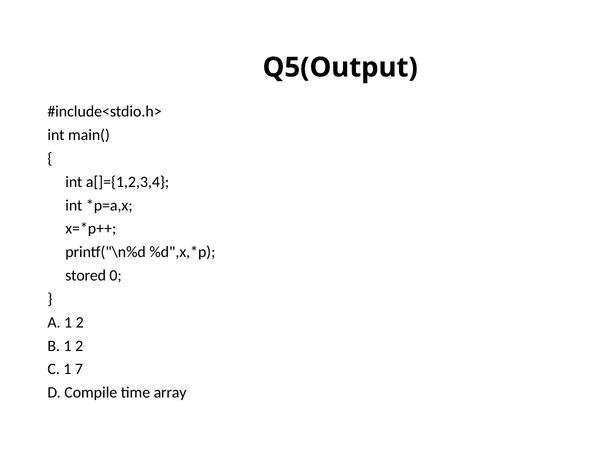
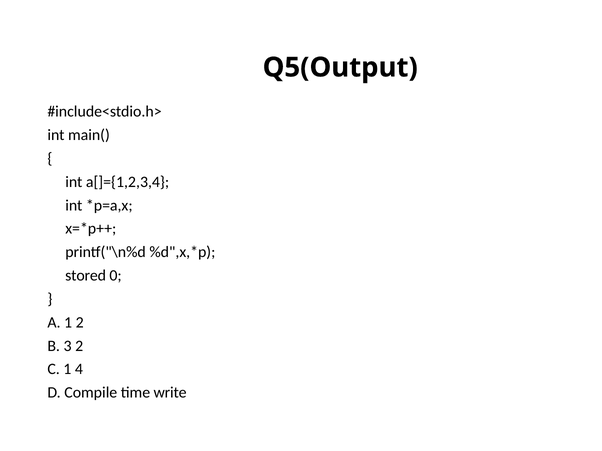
B 1: 1 -> 3 (68, 346)
7: 7 -> 4 (79, 370)
array: array -> write (170, 393)
